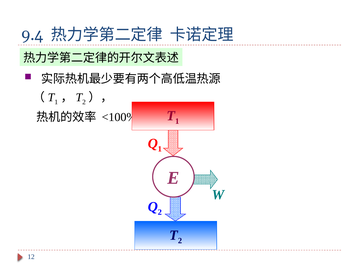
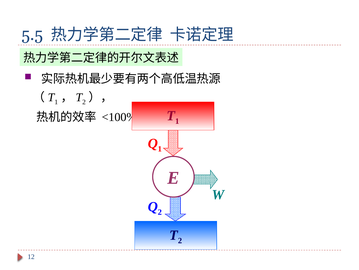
9.4: 9.4 -> 5.5 (32, 35)
